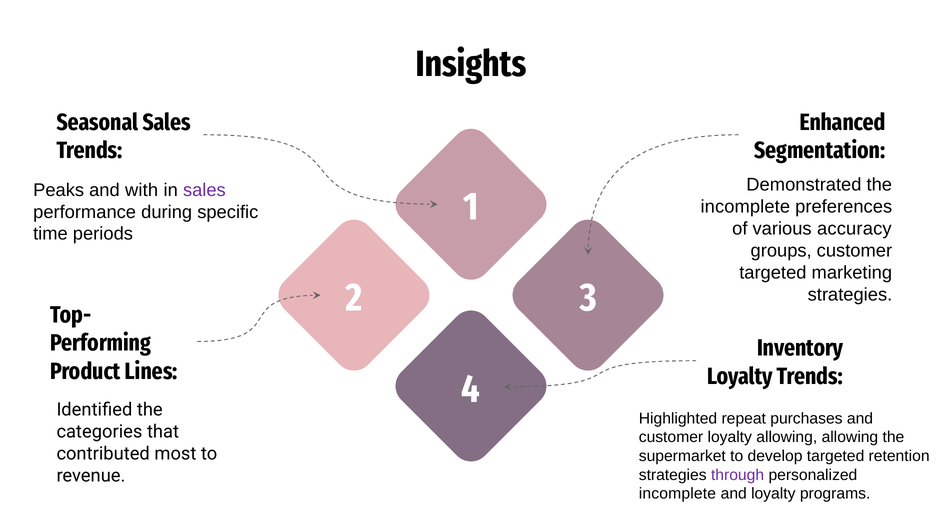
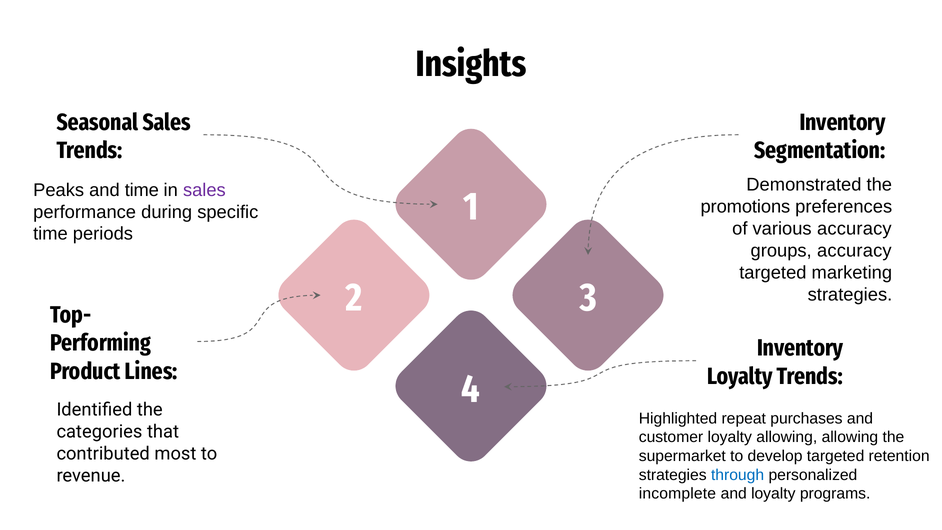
Enhanced: Enhanced -> Inventory (843, 122)
and with: with -> time (142, 190)
incomplete: incomplete -> promotions (745, 207)
groups customer: customer -> accuracy (854, 251)
through colour: purple -> blue (738, 475)
